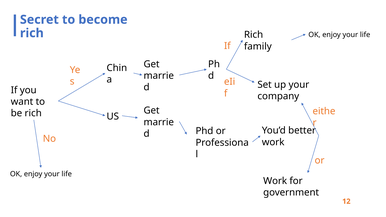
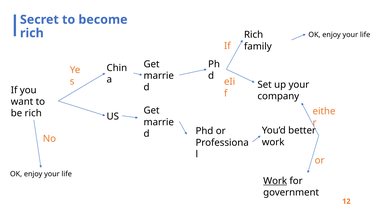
Work underline: none -> present (275, 181)
